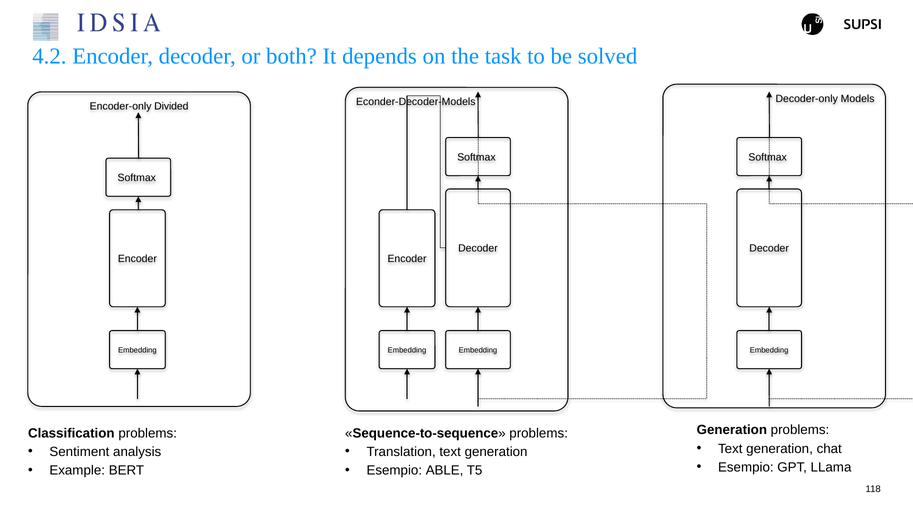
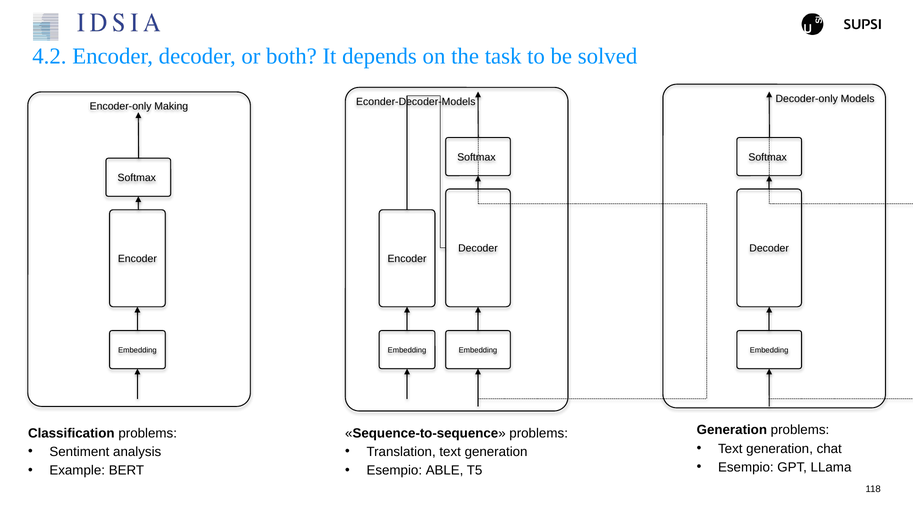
Divided: Divided -> Making (171, 106)
